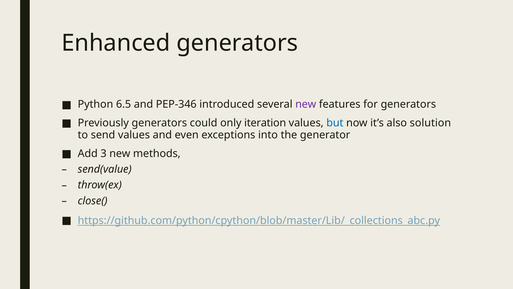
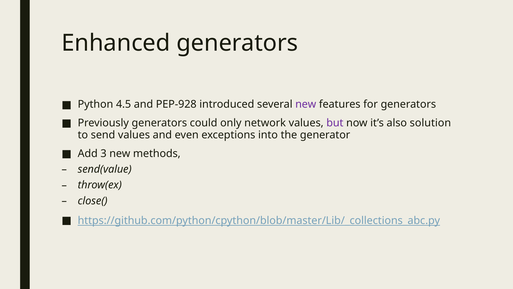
6.5: 6.5 -> 4.5 (124, 104)
PEP-346: PEP-346 -> PEP-928 (176, 104)
iteration: iteration -> network (265, 123)
but colour: blue -> purple (335, 123)
